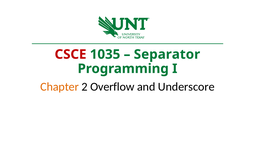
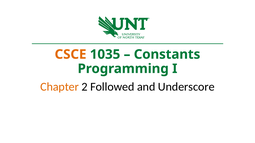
CSCE colour: red -> orange (71, 55)
Separator: Separator -> Constants (167, 55)
Overflow: Overflow -> Followed (112, 87)
